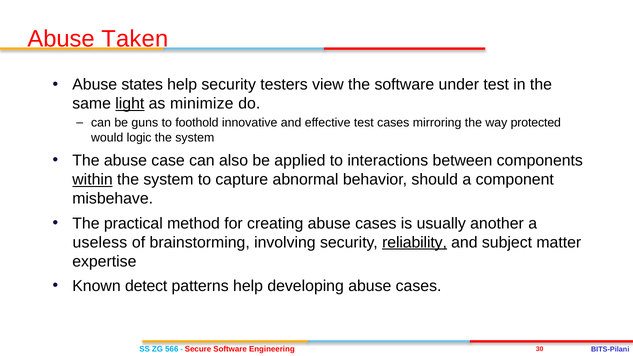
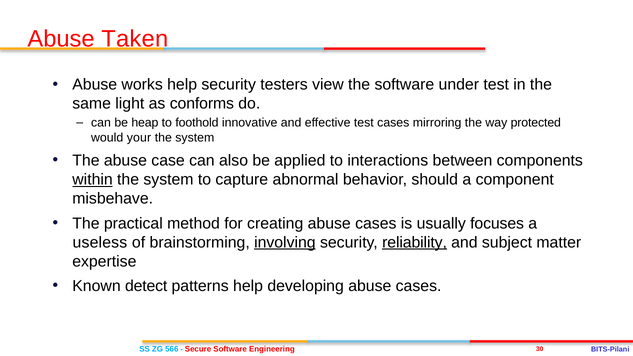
states: states -> works (142, 85)
light underline: present -> none (130, 104)
minimize: minimize -> conforms (202, 104)
guns: guns -> heap (145, 123)
logic: logic -> your (139, 138)
another: another -> focuses (497, 223)
involving underline: none -> present (285, 242)
